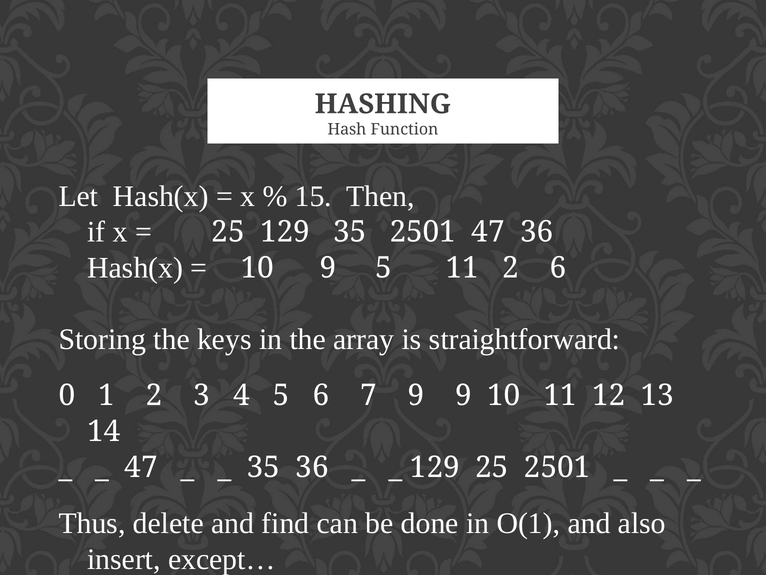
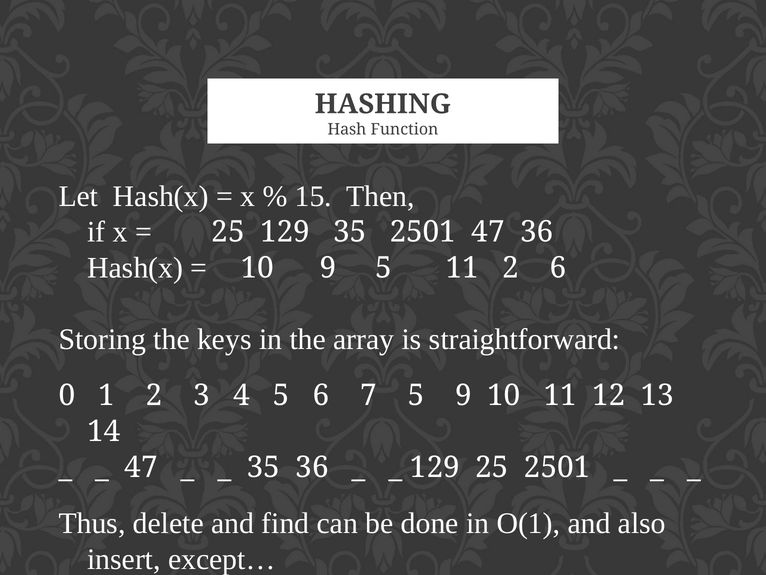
7 9: 9 -> 5 (416, 395)
